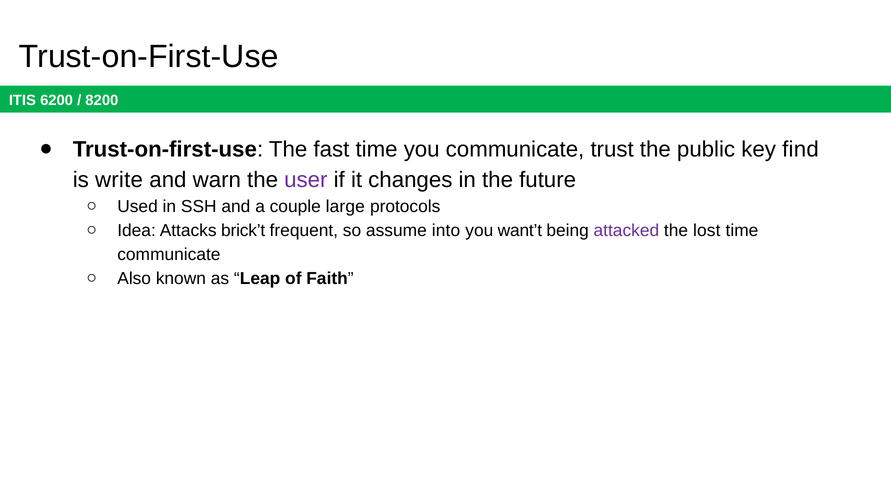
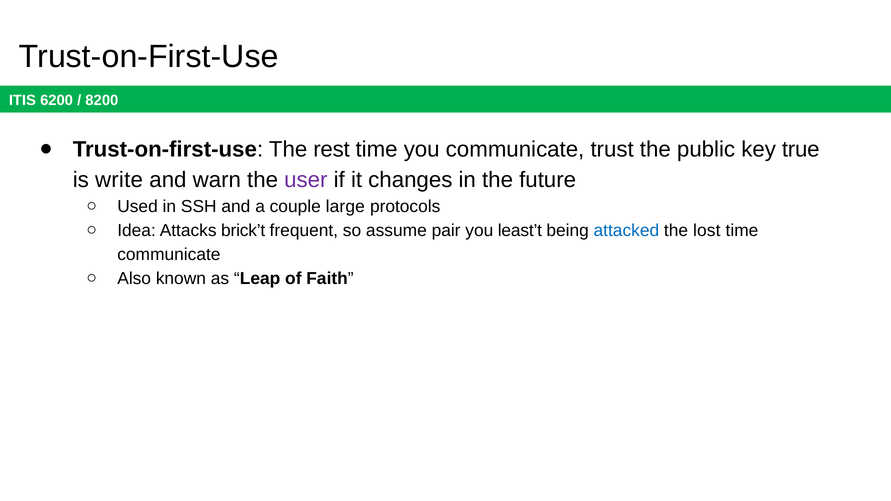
fast: fast -> rest (332, 149)
find: find -> true (801, 149)
into: into -> pair (446, 231)
want’t: want’t -> least’t (520, 231)
attacked colour: purple -> blue (626, 231)
